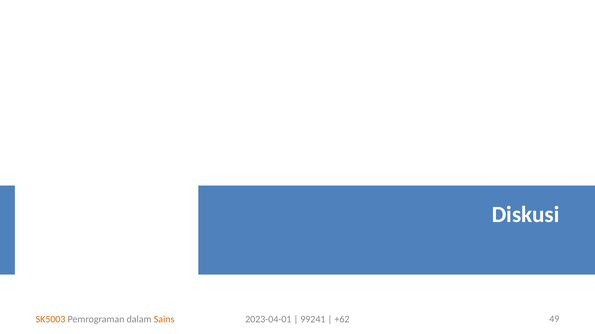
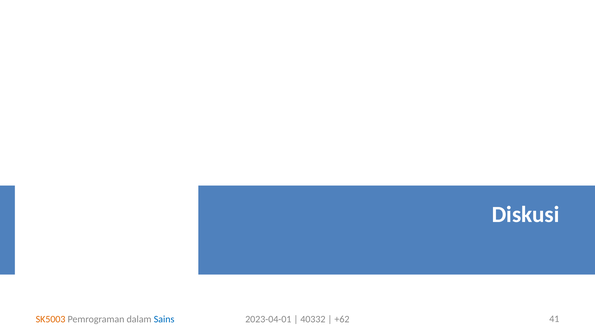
Sains colour: orange -> blue (164, 320)
99241: 99241 -> 40332 (313, 320)
49: 49 -> 41 (554, 320)
